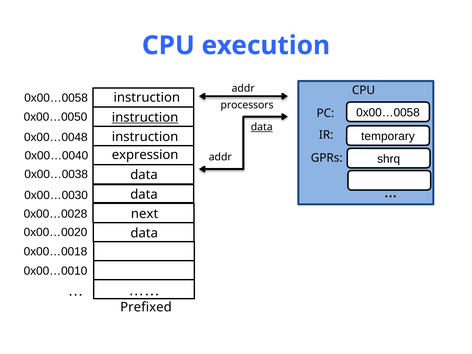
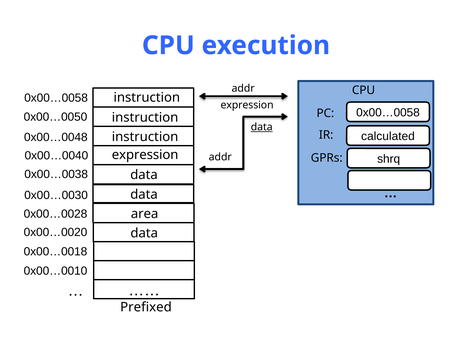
processors: processors -> expression (247, 105)
instruction underline: present -> none (145, 117)
temporary: temporary -> calculated (388, 136)
next: next -> area (145, 214)
